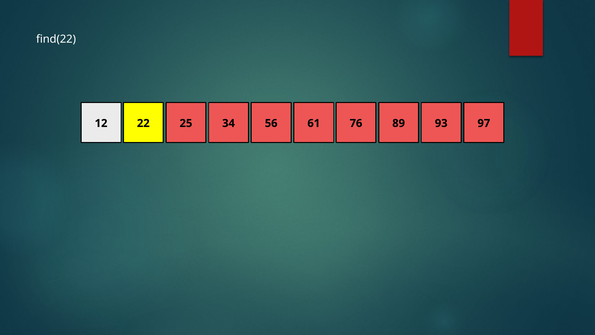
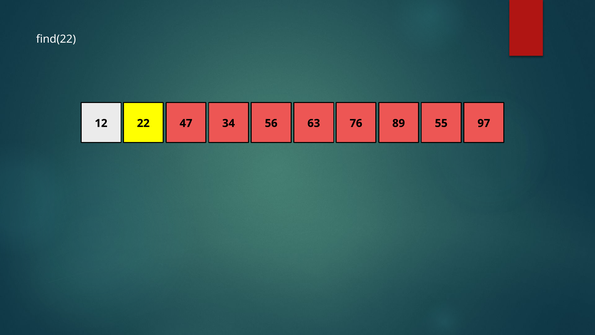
25: 25 -> 47 (186, 123)
61: 61 -> 63 (314, 123)
93: 93 -> 55 (441, 123)
